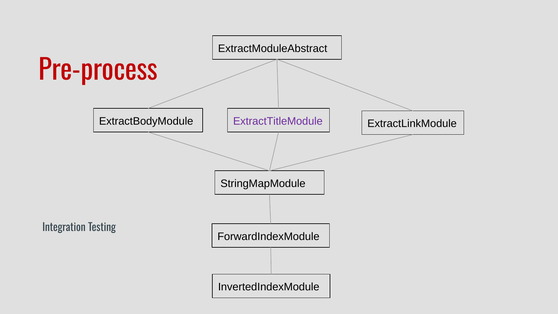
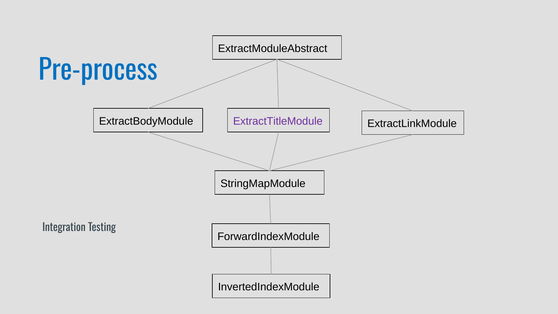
Pre-process colour: red -> blue (98, 71)
